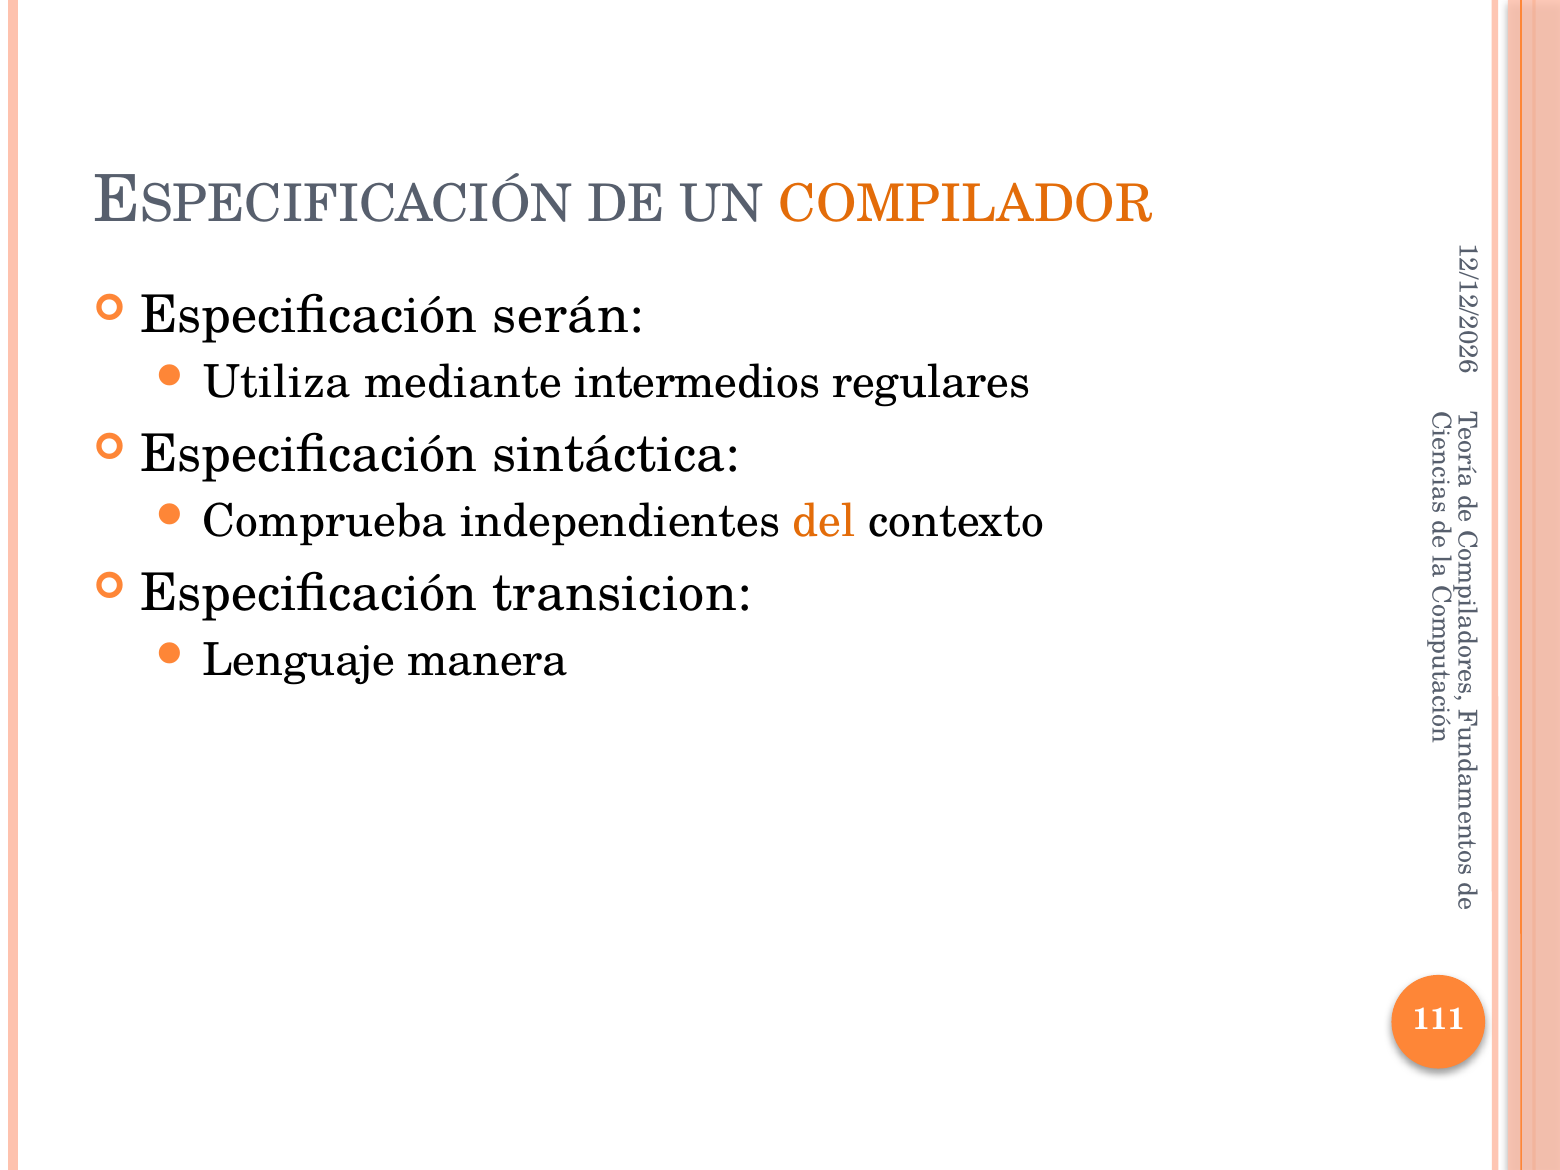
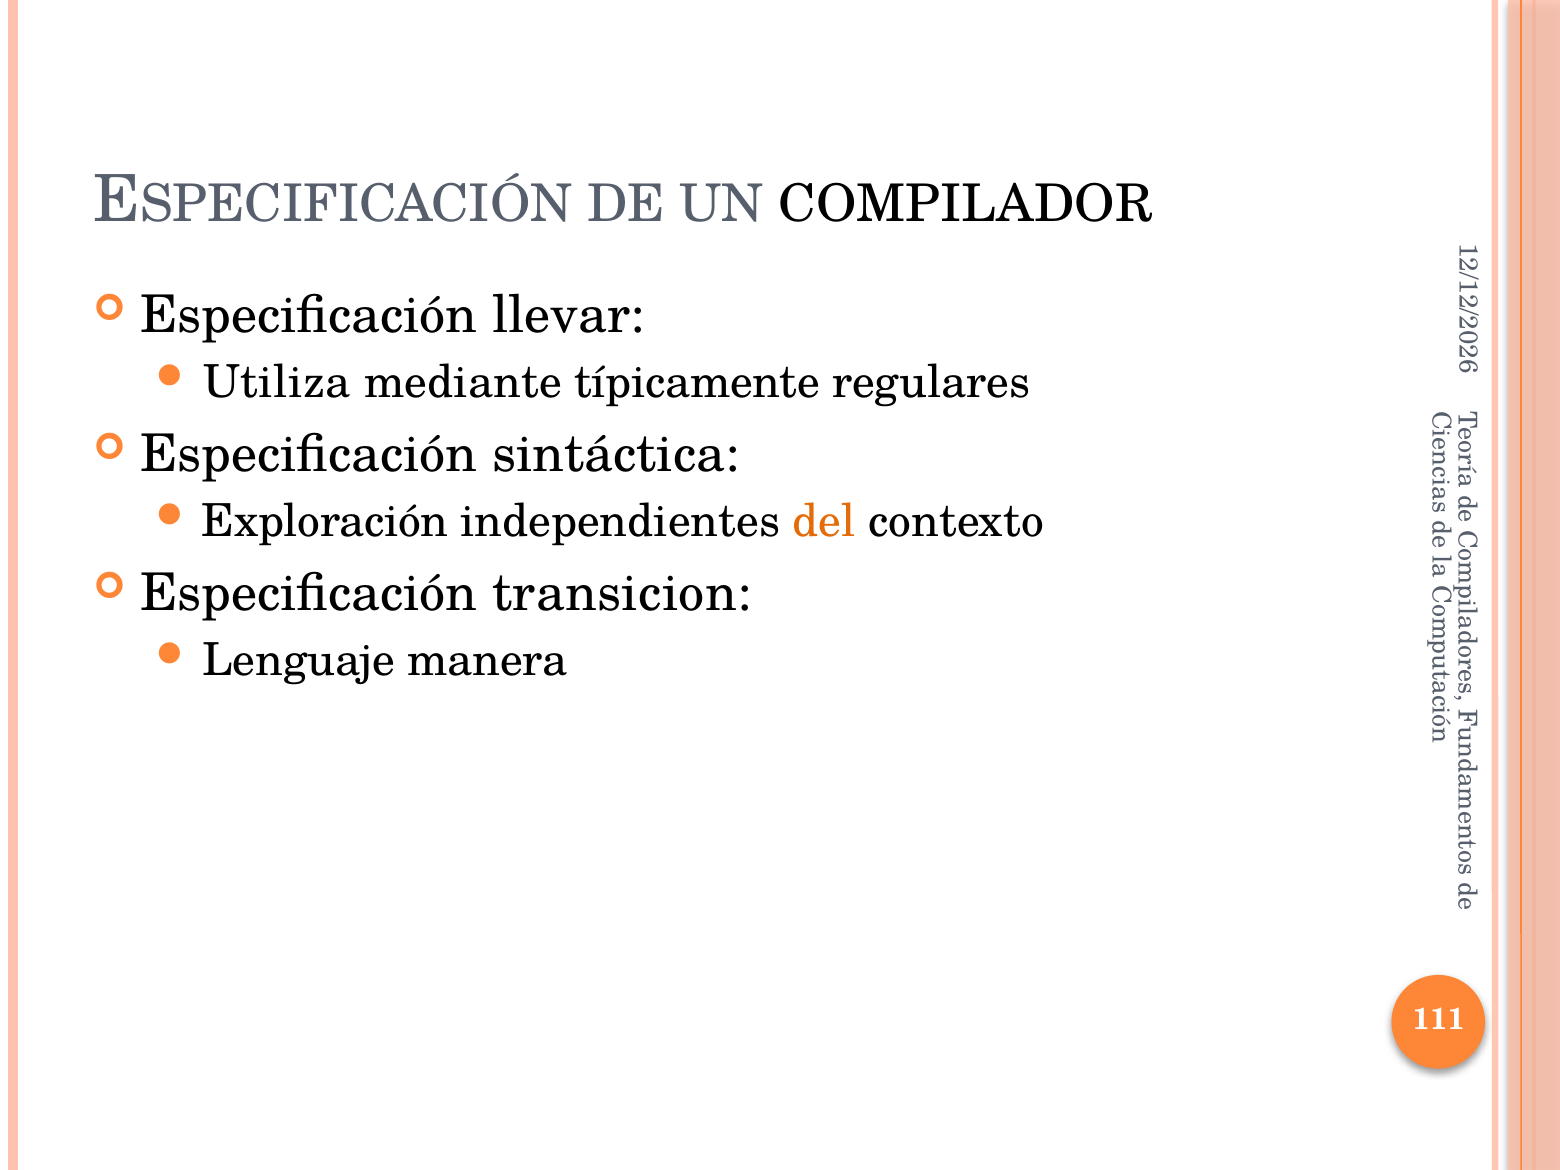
COMPILADOR colour: orange -> black (966, 204)
serán: serán -> llevar (569, 316)
intermedios: intermedios -> típicamente (697, 383)
Comprueba: Comprueba -> Exploración (325, 522)
